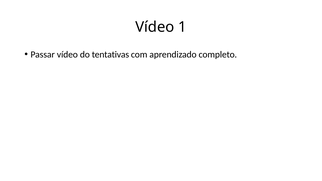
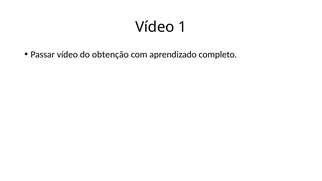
tentativas: tentativas -> obtenção (110, 54)
